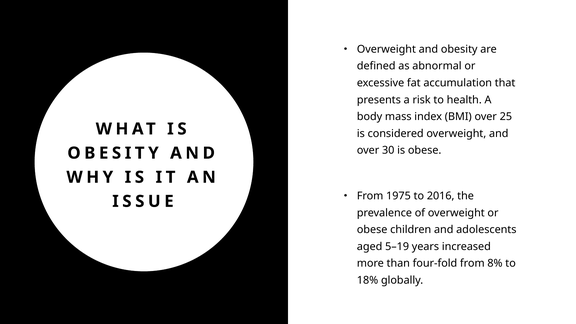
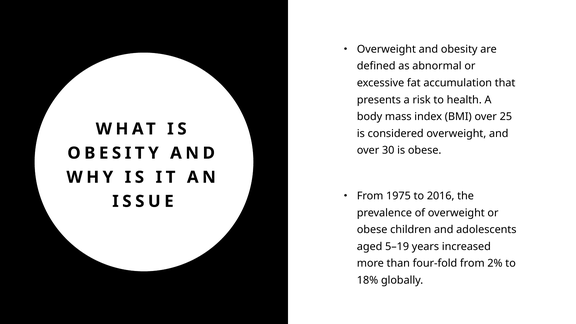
8%: 8% -> 2% (495, 263)
